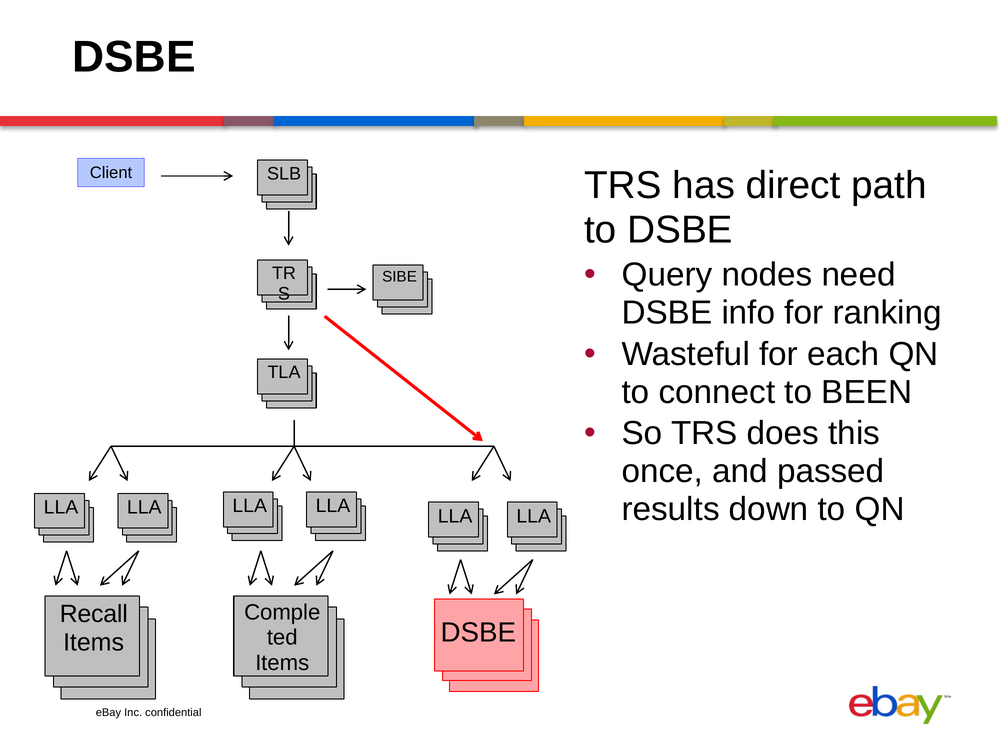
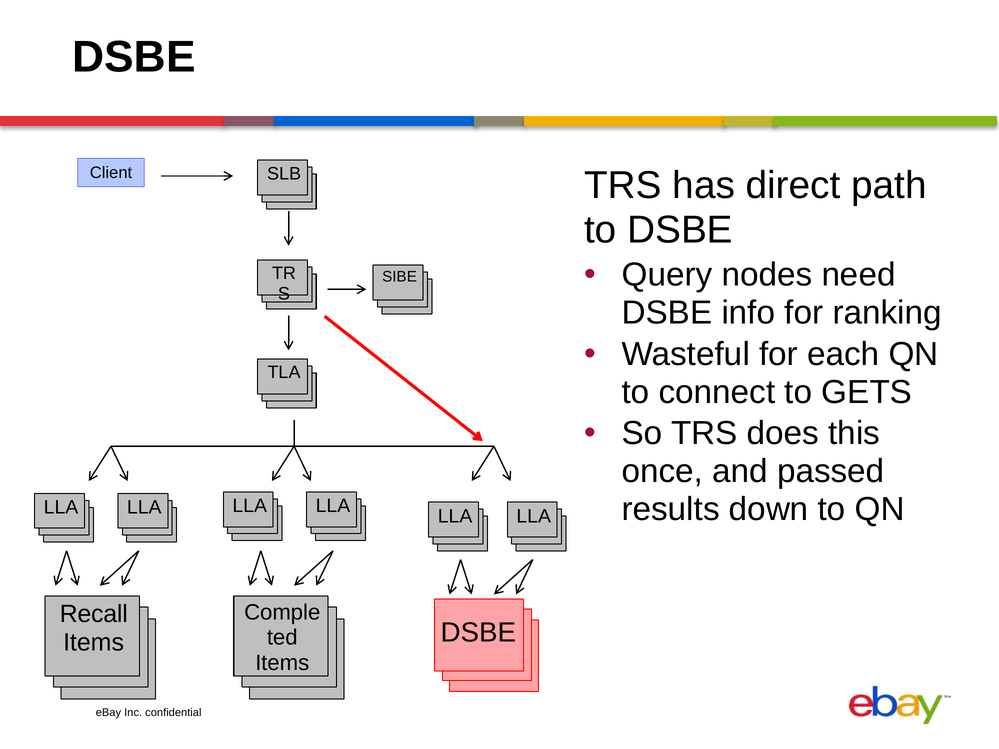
BEEN: BEEN -> GETS (867, 392)
